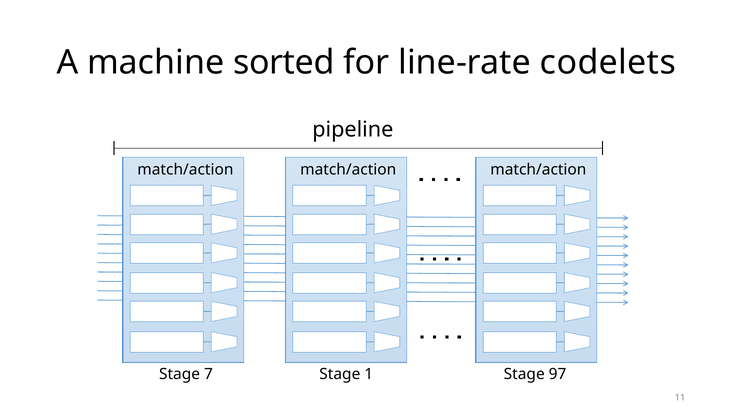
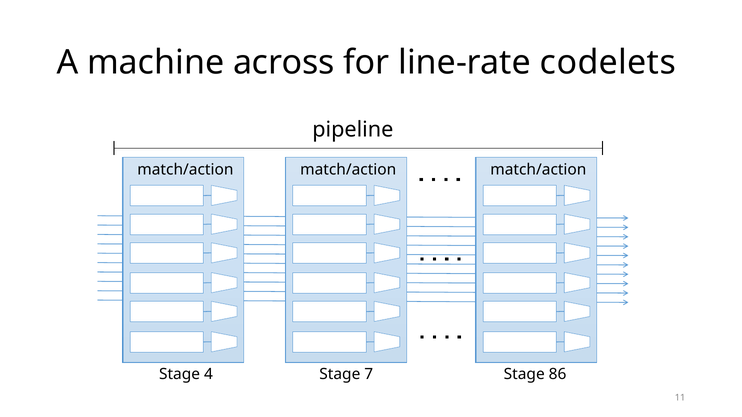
sorted: sorted -> across (284, 62)
7: 7 -> 4 (209, 375)
1: 1 -> 7 (369, 375)
97: 97 -> 86 (558, 375)
